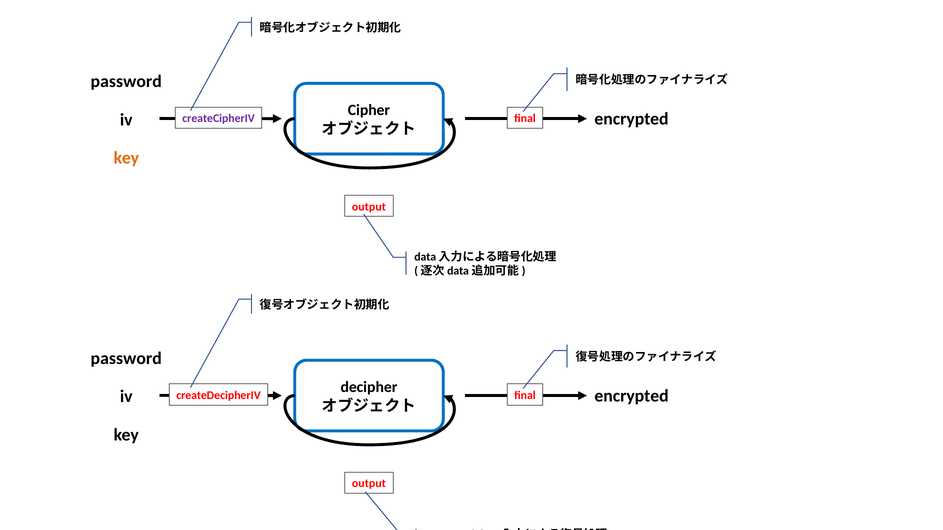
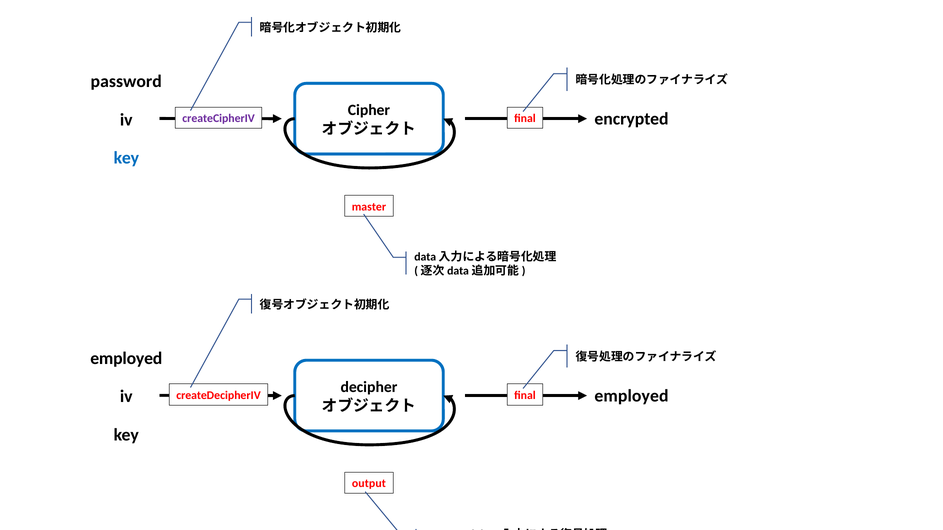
key colour: orange -> blue (126, 158)
output: output -> master (369, 207)
password: password -> employed (126, 359)
encrypted: encrypted -> employed (631, 396)
